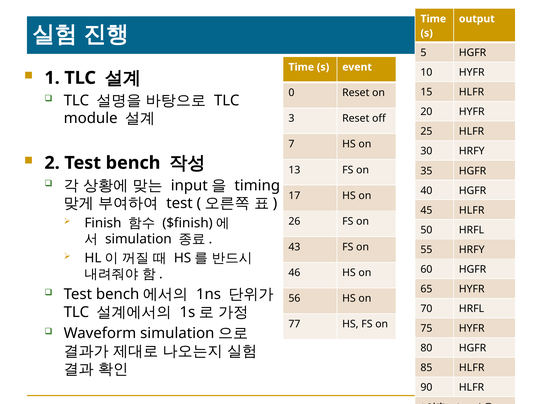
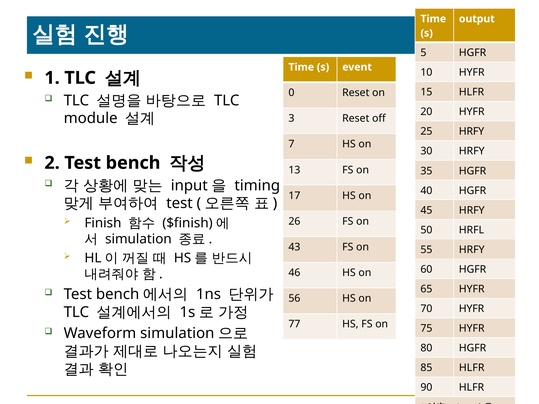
25 HLFR: HLFR -> HRFY (472, 132)
45 HLFR: HLFR -> HRFY (472, 210)
70 HRFL: HRFL -> HYFR (472, 309)
